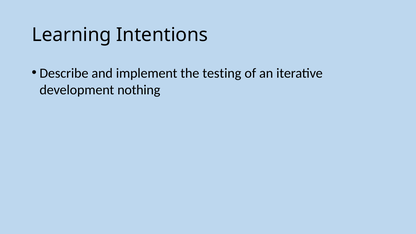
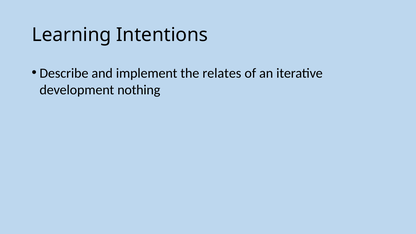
testing: testing -> relates (222, 73)
